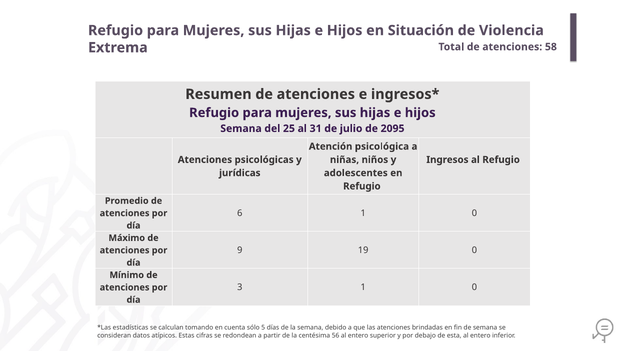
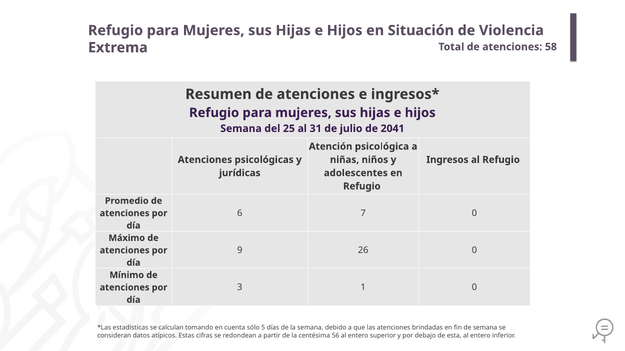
2095: 2095 -> 2041 (393, 129)
6 1: 1 -> 7 (363, 214)
19: 19 -> 26 (363, 251)
